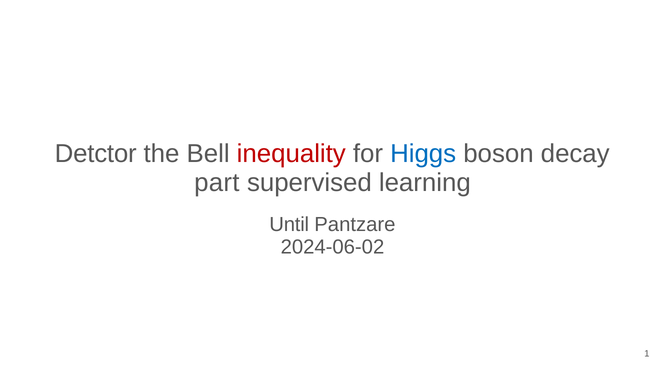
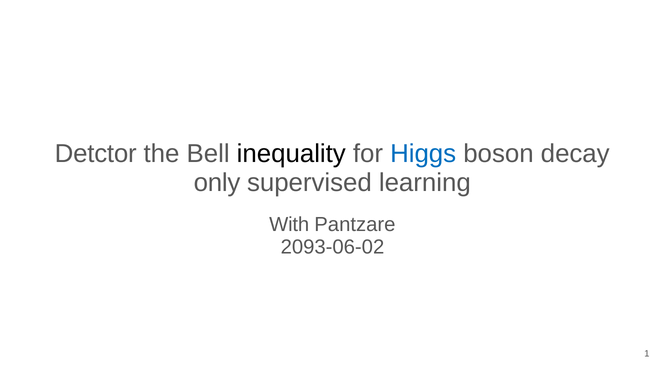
inequality colour: red -> black (291, 154)
part: part -> only (217, 183)
Until: Until -> With (289, 224)
2024-06-02: 2024-06-02 -> 2093-06-02 (332, 247)
